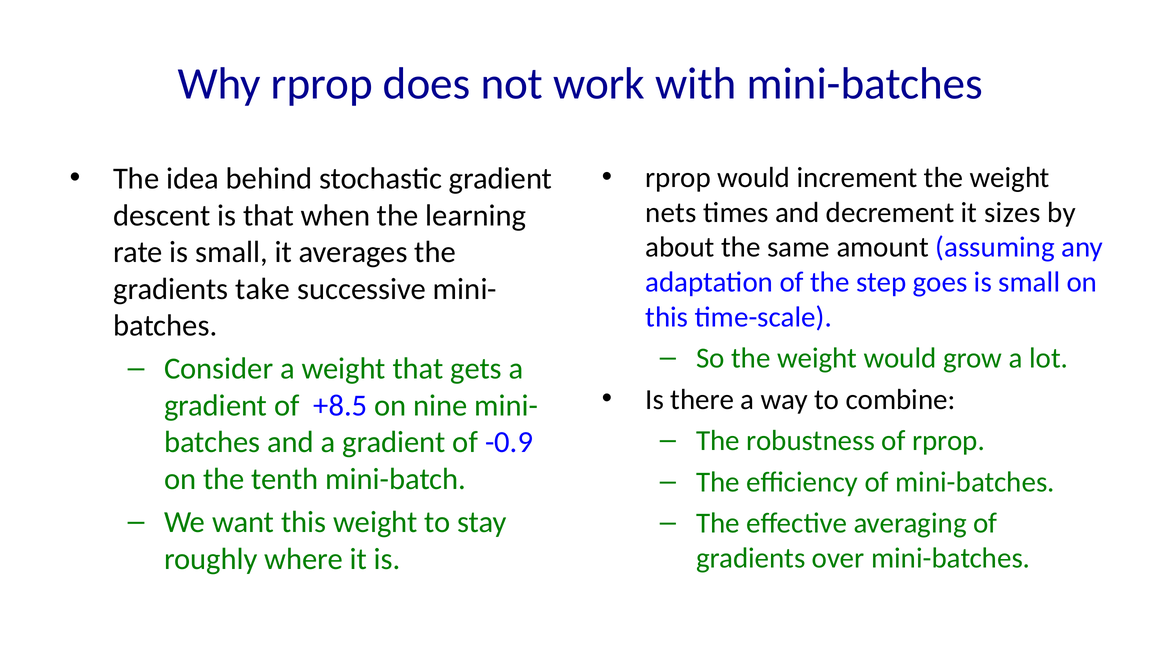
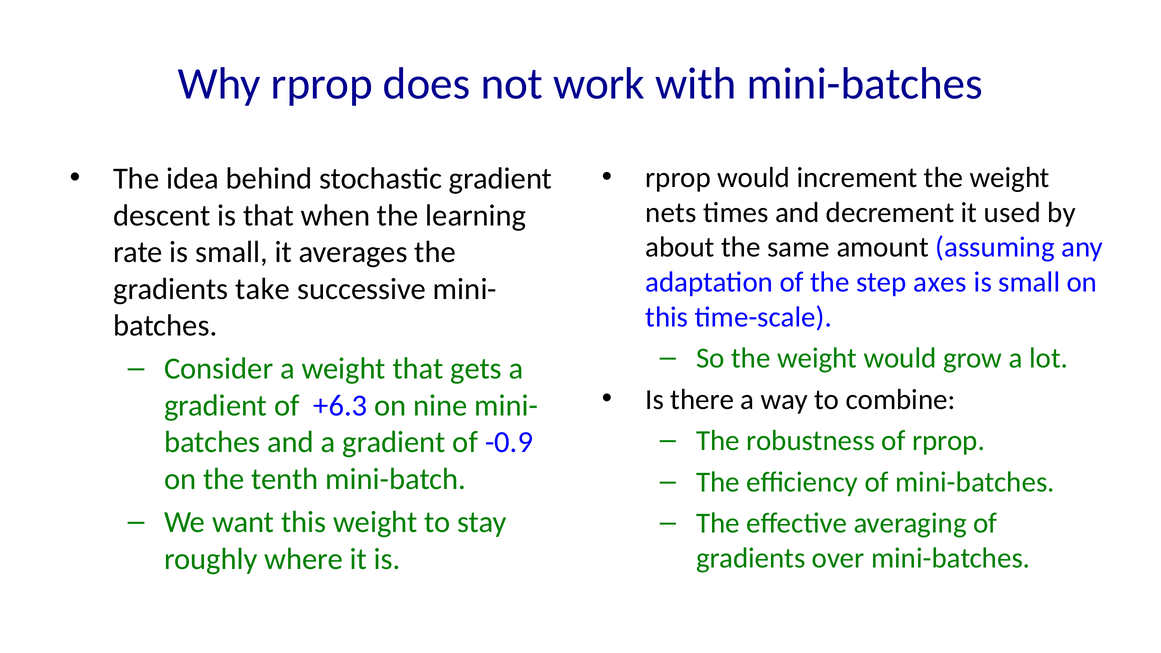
sizes: sizes -> used (1012, 212)
goes: goes -> axes (940, 282)
+8.5: +8.5 -> +6.3 (340, 406)
